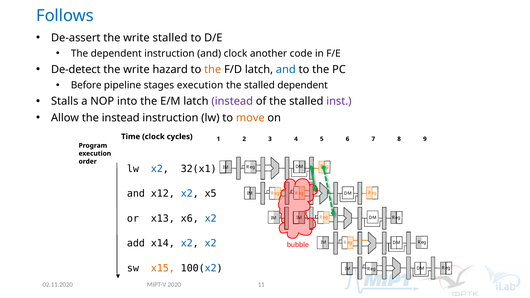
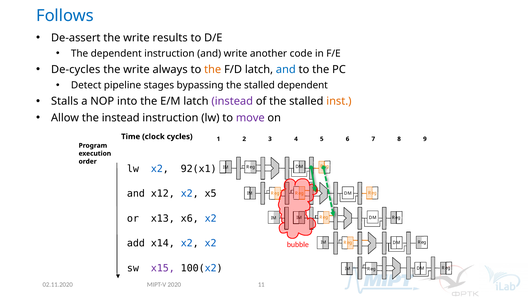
write stalled: stalled -> results (170, 38)
and clock: clock -> write (236, 54)
De-detect: De-detect -> De-cycles (76, 70)
hazard: hazard -> always (170, 70)
Before: Before -> Detect (86, 85)
stages execution: execution -> bypassing (200, 85)
inst colour: purple -> orange (339, 101)
move colour: orange -> purple (250, 118)
32(x1: 32(x1 -> 92(x1 (199, 169)
x15 colour: orange -> purple (163, 268)
